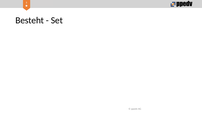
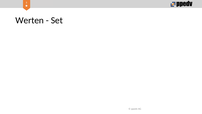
Besteht: Besteht -> Werten (30, 20)
